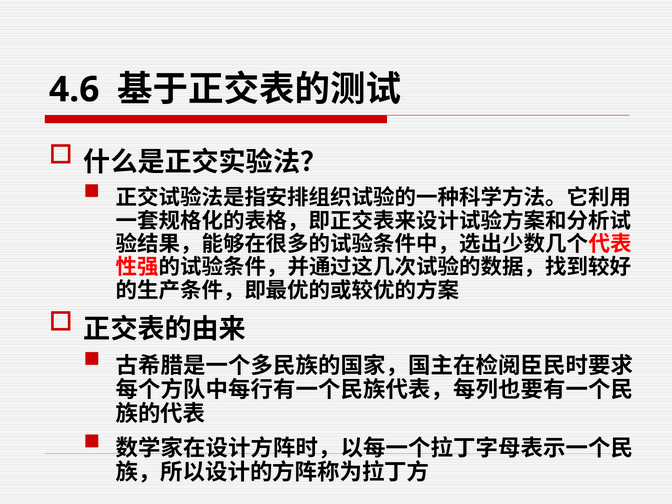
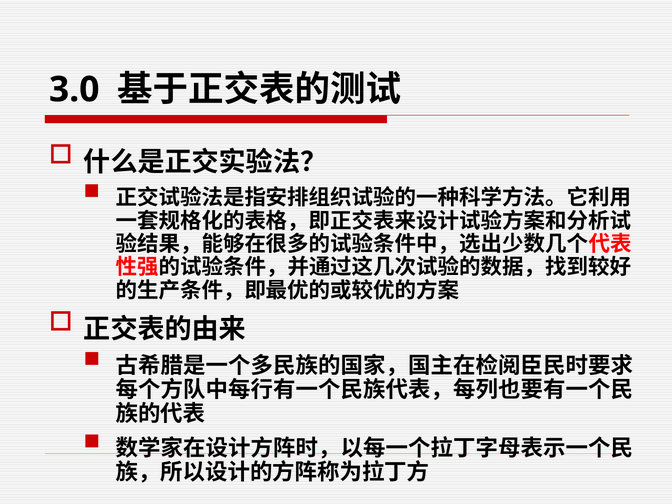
4.6: 4.6 -> 3.0 (74, 90)
